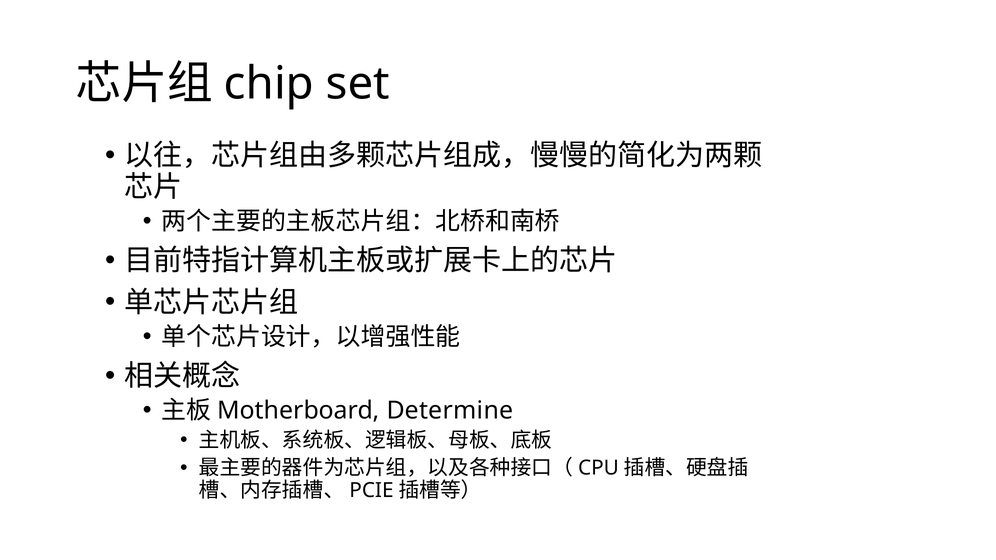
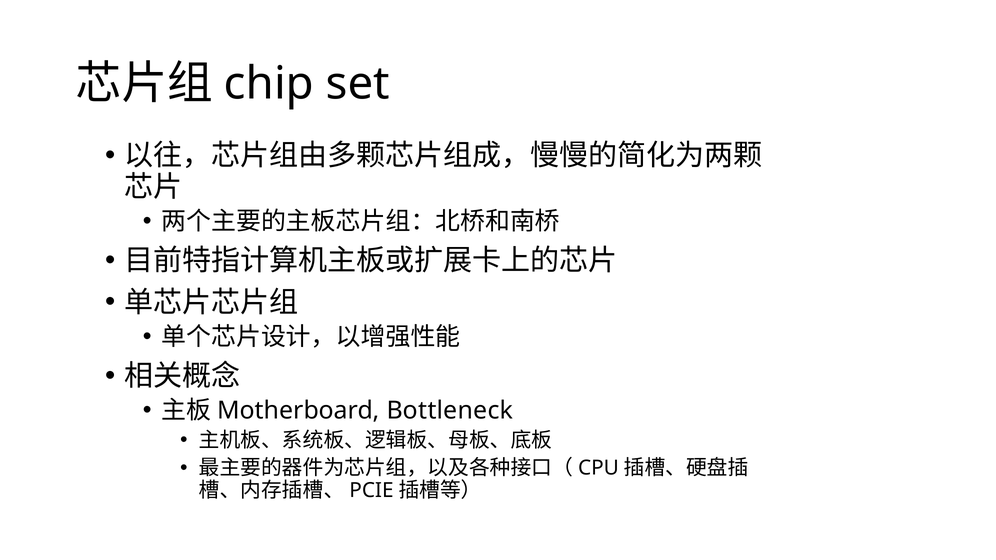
Determine: Determine -> Bottleneck (450, 411)
